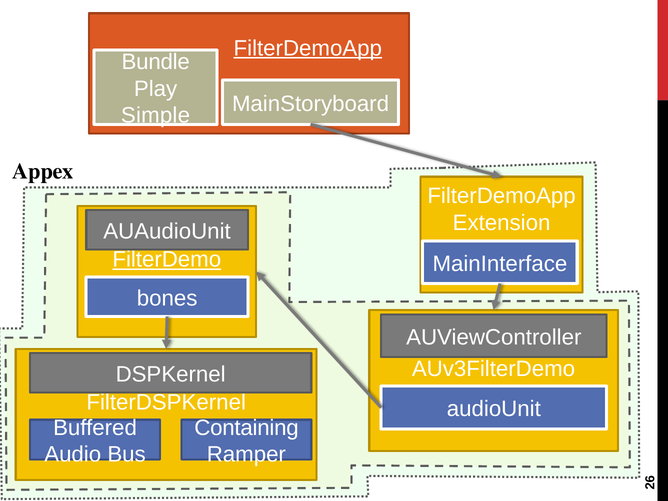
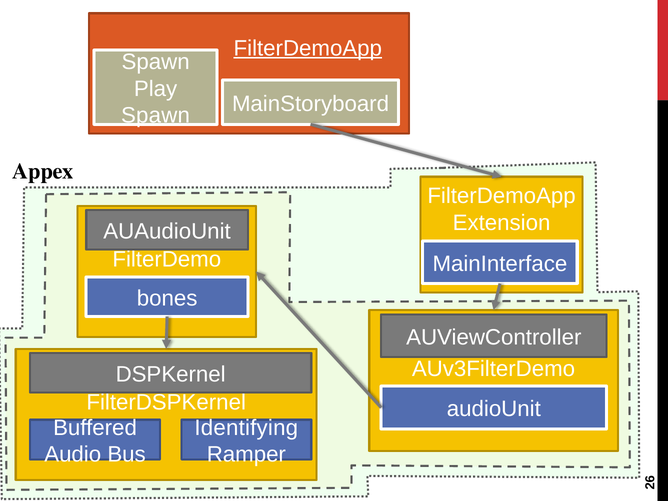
Bundle: Bundle -> Spawn (156, 62)
Simple: Simple -> Spawn (155, 115)
FilterDemo underline: present -> none (167, 260)
Containing: Containing -> Identifying (246, 428)
